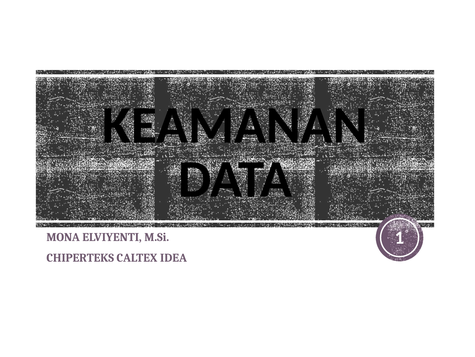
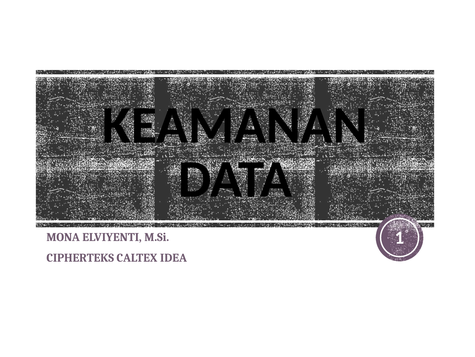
CHIPERTEKS: CHIPERTEKS -> CIPHERTEKS (80, 257)
